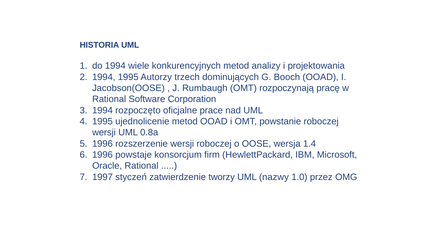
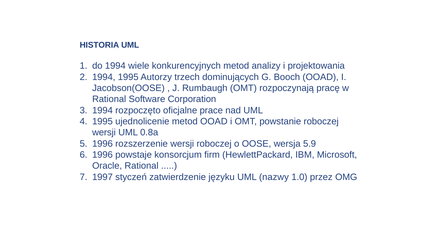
1.4: 1.4 -> 5.9 (310, 144)
tworzy: tworzy -> języku (222, 177)
